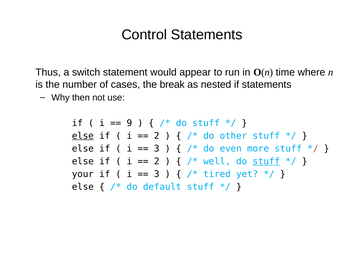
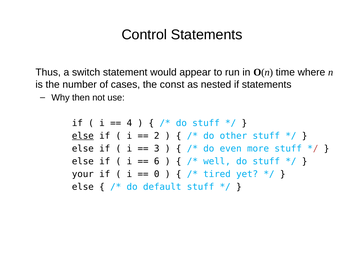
break: break -> const (172, 84)
9: 9 -> 4 (129, 123)
2: 2 -> 6 (157, 161)
stuff underline: present -> none (266, 161)
3: 3 -> 0 (157, 174)
